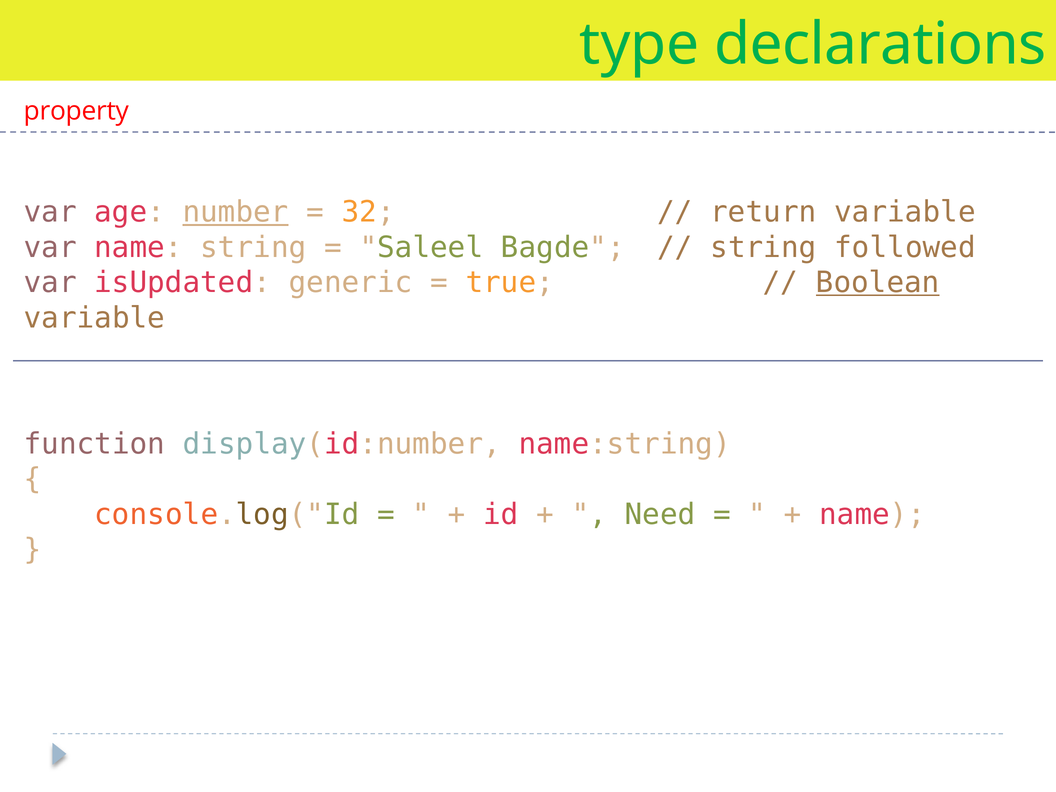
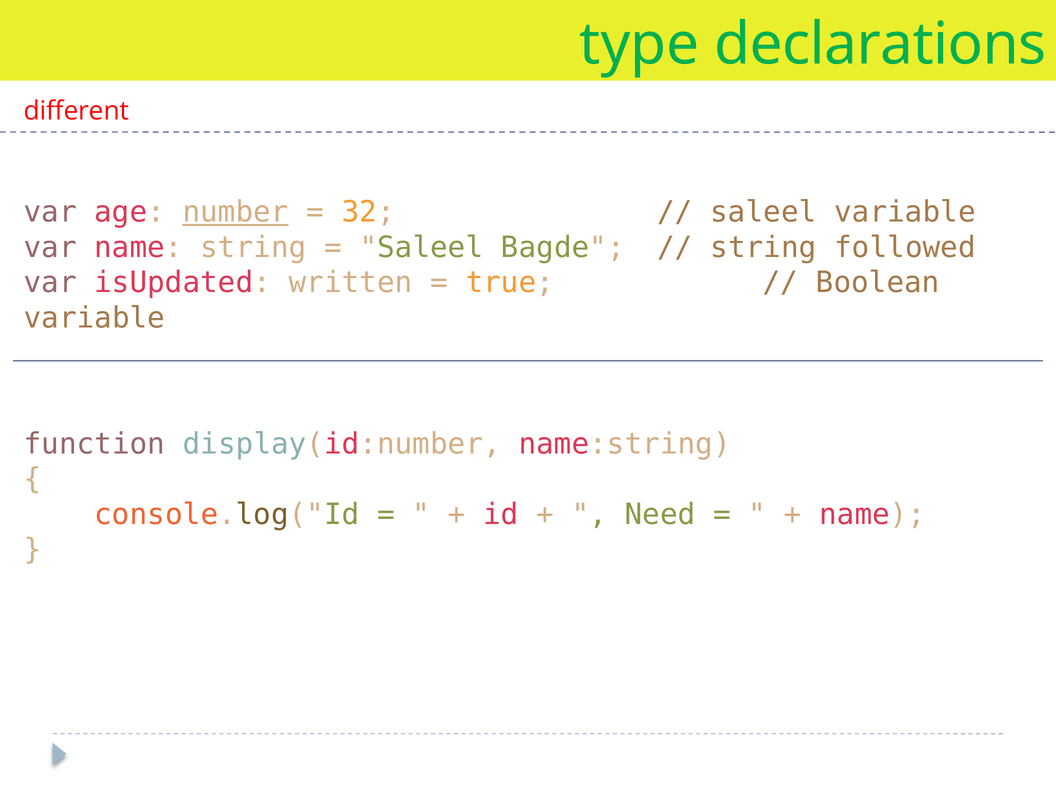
property: property -> different (76, 111)
return: return -> saleel (763, 212)
generic: generic -> written (351, 283)
Boolean underline: present -> none (878, 283)
